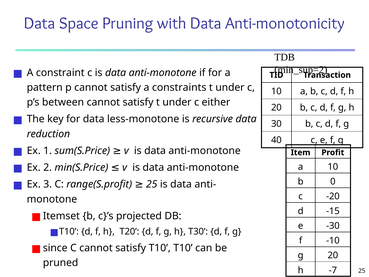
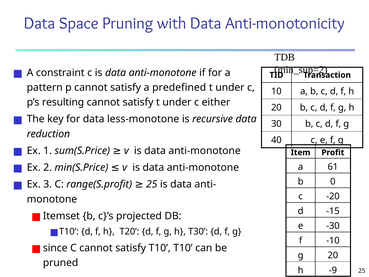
constraints: constraints -> predefined (179, 87)
between: between -> resulting (63, 102)
a 10: 10 -> 61 (333, 167)
-7: -7 -> -9 (333, 270)
